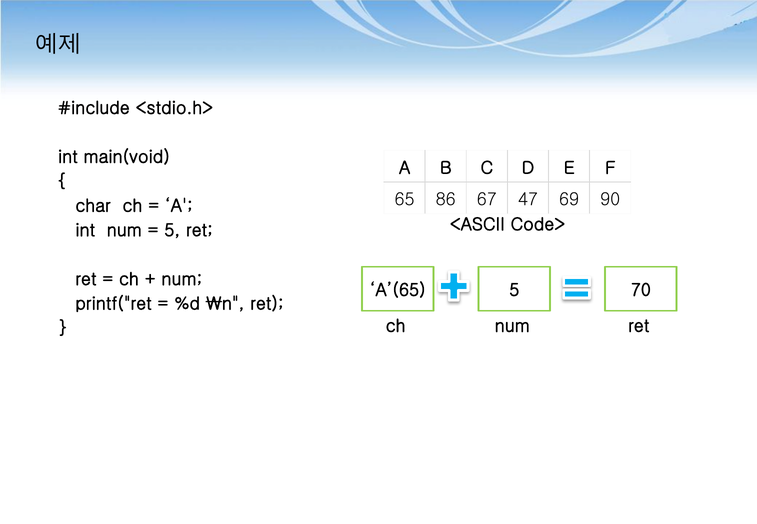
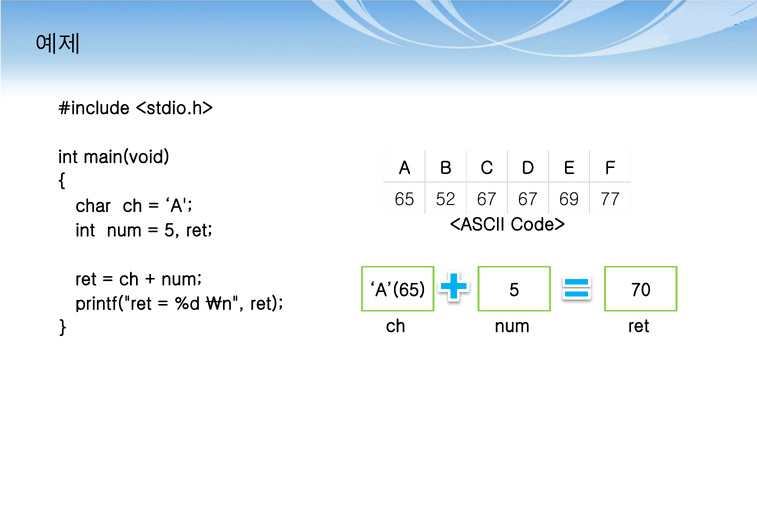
86: 86 -> 52 (446, 200)
67 47: 47 -> 67 (528, 200)
90: 90 -> 77 (610, 200)
